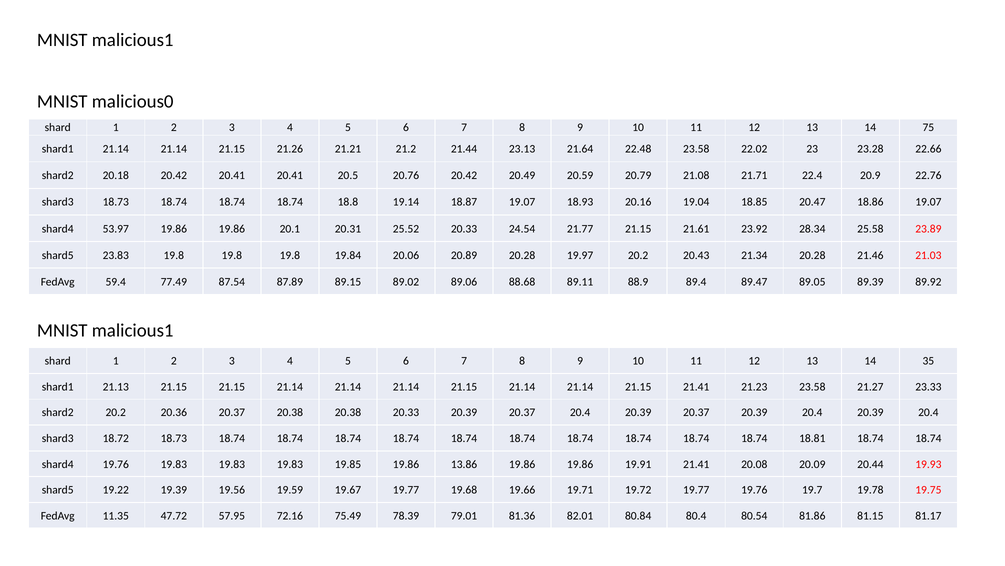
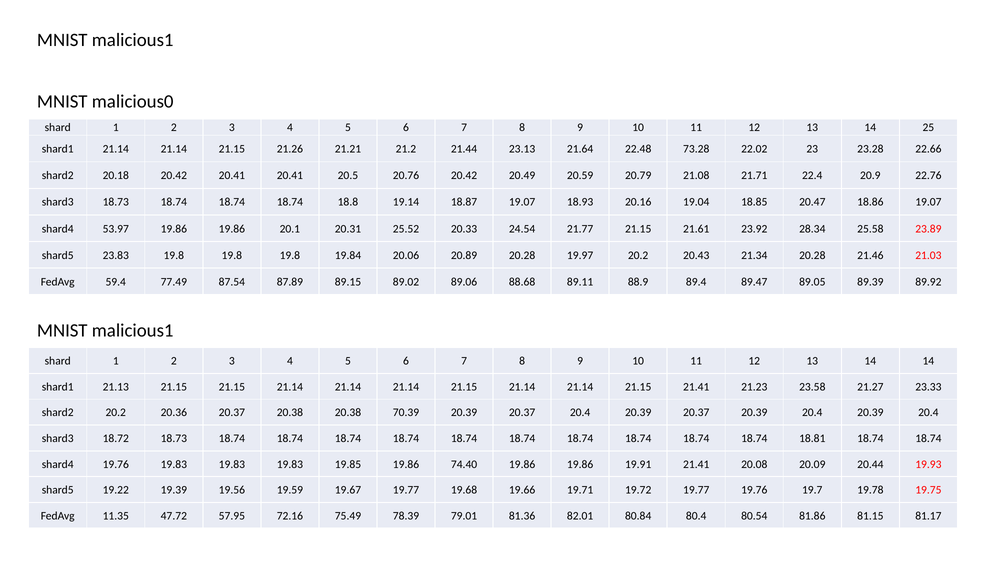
75: 75 -> 25 (928, 127)
22.48 23.58: 23.58 -> 73.28 (696, 149)
14 35: 35 -> 14 (928, 361)
20.38 20.33: 20.33 -> 70.39 (406, 412)
13.86: 13.86 -> 74.40 (464, 464)
